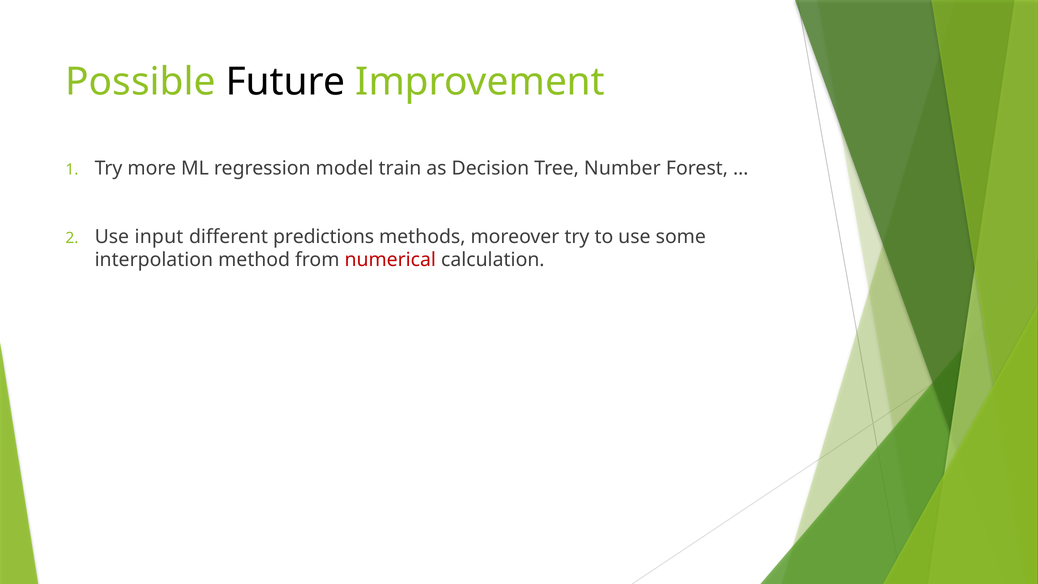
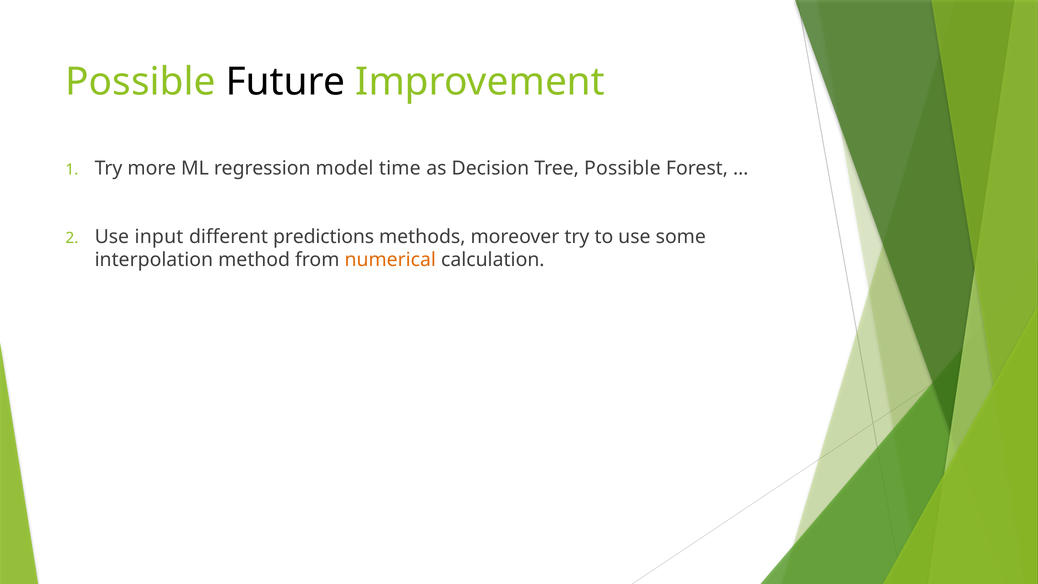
train: train -> time (400, 168)
Tree Number: Number -> Possible (622, 168)
numerical colour: red -> orange (390, 260)
